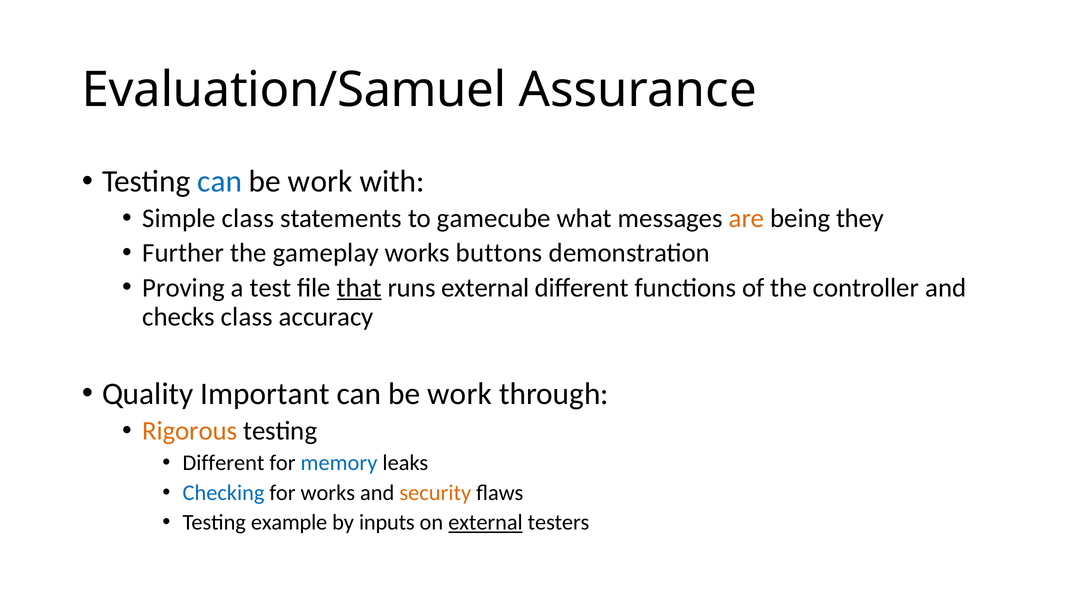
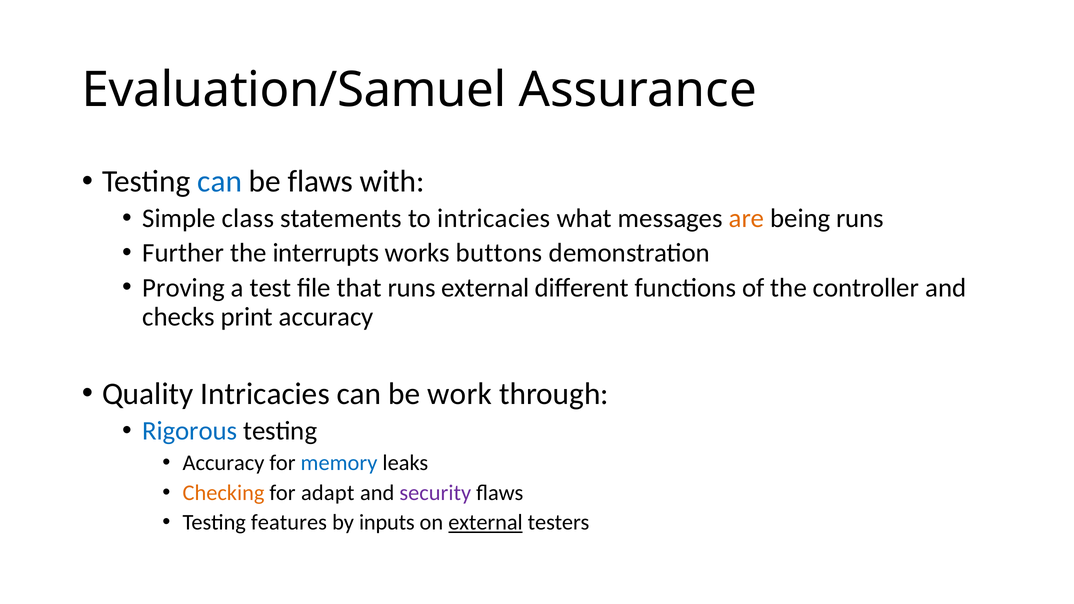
work: work -> flaws (321, 182)
to gamecube: gamecube -> intricacies (494, 219)
being they: they -> runs (860, 219)
gameplay: gameplay -> interrupts (326, 253)
that underline: present -> none (359, 288)
checks class: class -> print (247, 317)
Quality Important: Important -> Intricacies (265, 394)
Rigorous colour: orange -> blue (190, 431)
Different: Different -> Accuracy (223, 463)
Checking colour: blue -> orange (224, 493)
for works: works -> adapt (328, 493)
security colour: orange -> purple (435, 493)
example: example -> features (289, 523)
